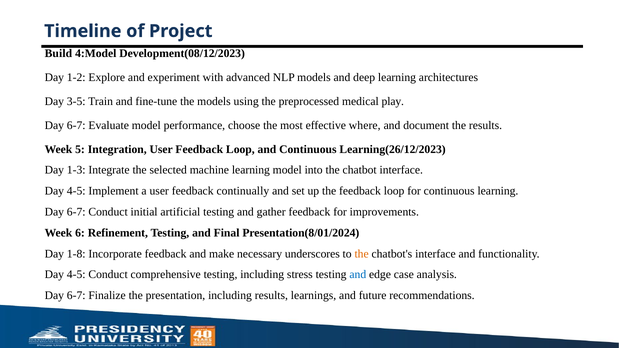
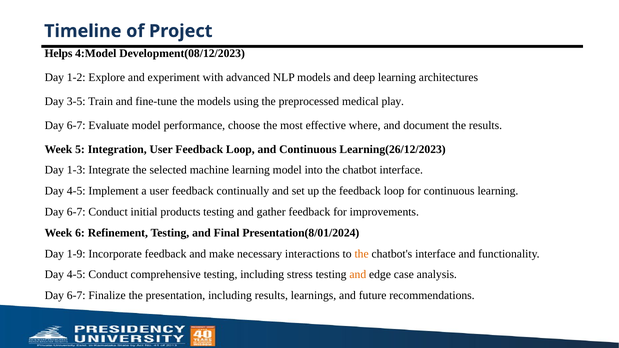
Build: Build -> Helps (59, 53)
artificial: artificial -> products (180, 212)
1-8: 1-8 -> 1-9 (76, 254)
underscores: underscores -> interactions (312, 254)
and colour: blue -> orange (358, 275)
